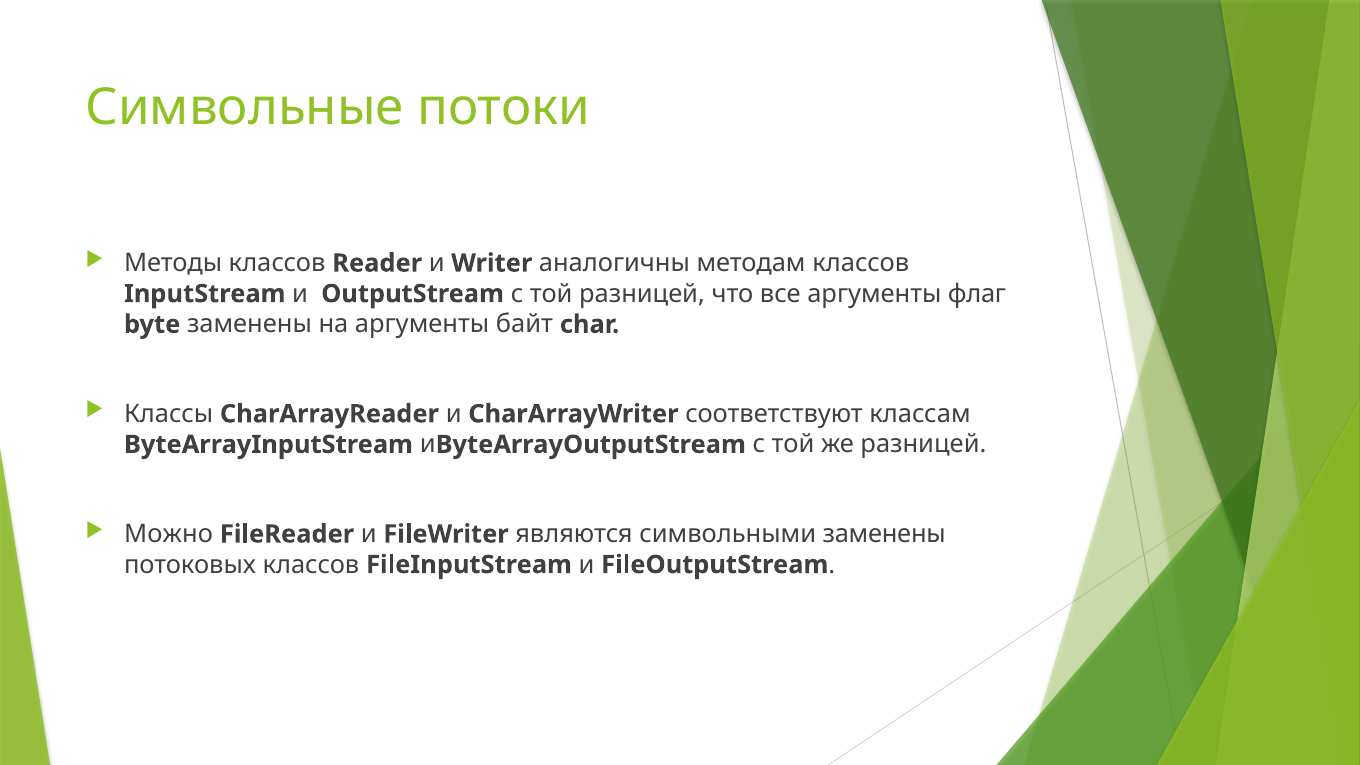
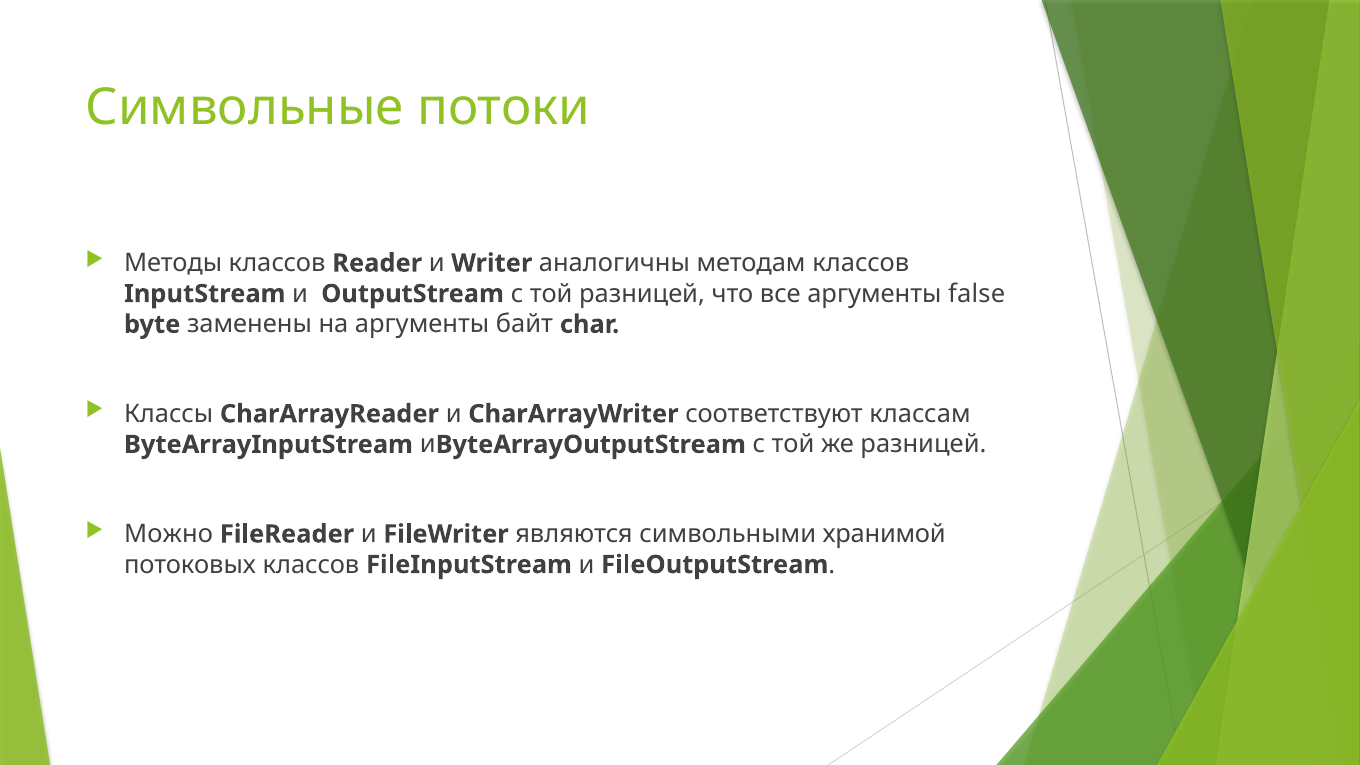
флаг: флаг -> false (977, 294)
символьными заменены: заменены -> хранимой (884, 534)
